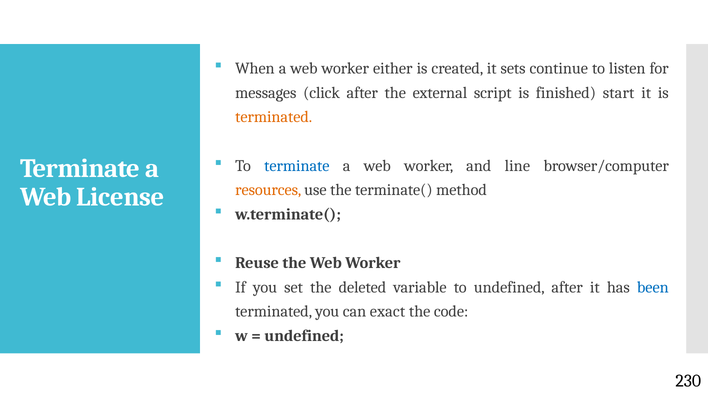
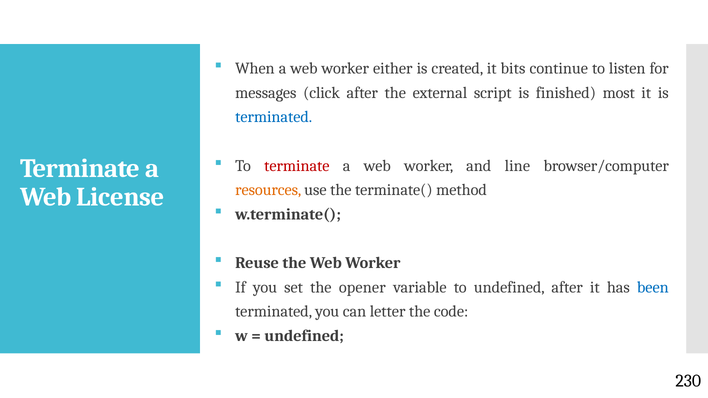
sets: sets -> bits (513, 69)
start: start -> most (619, 93)
terminated colour: orange -> blue (274, 117)
terminate colour: blue -> red (297, 166)
deleted: deleted -> opener (362, 287)
exact: exact -> letter (388, 312)
